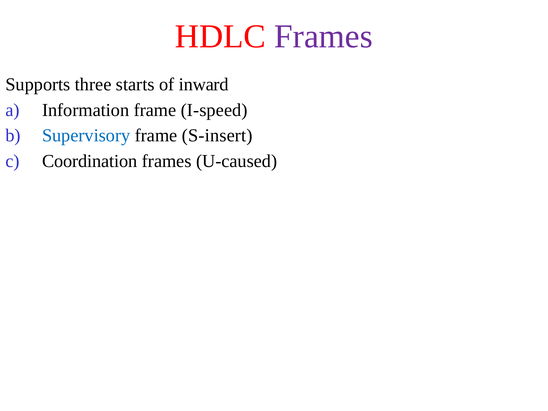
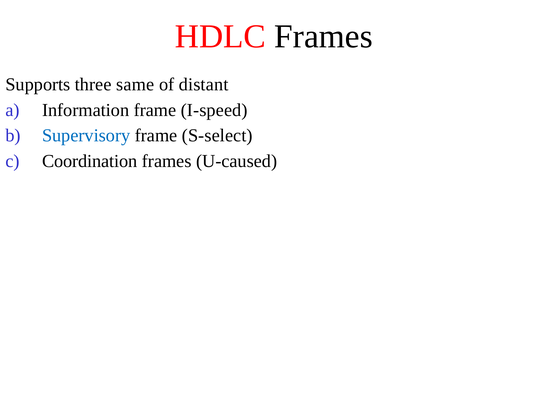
Frames colour: purple -> black (324, 37)
starts: starts -> same (135, 84)
inward: inward -> distant (204, 84)
S-insert: S-insert -> S-select (217, 136)
